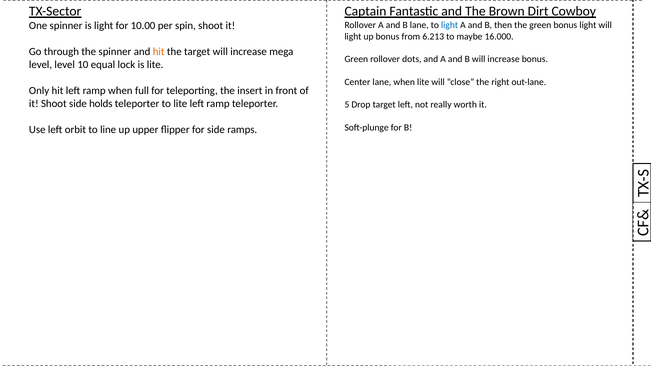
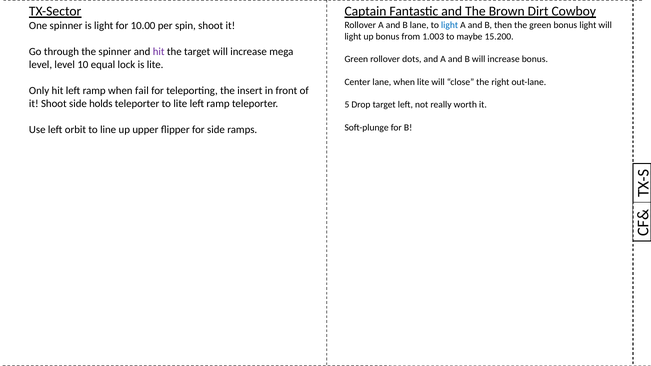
6.213: 6.213 -> 1.003 (433, 36)
16.000: 16.000 -> 15.200 (499, 36)
hit colour: orange -> purple (159, 52)
full: full -> fail (142, 91)
